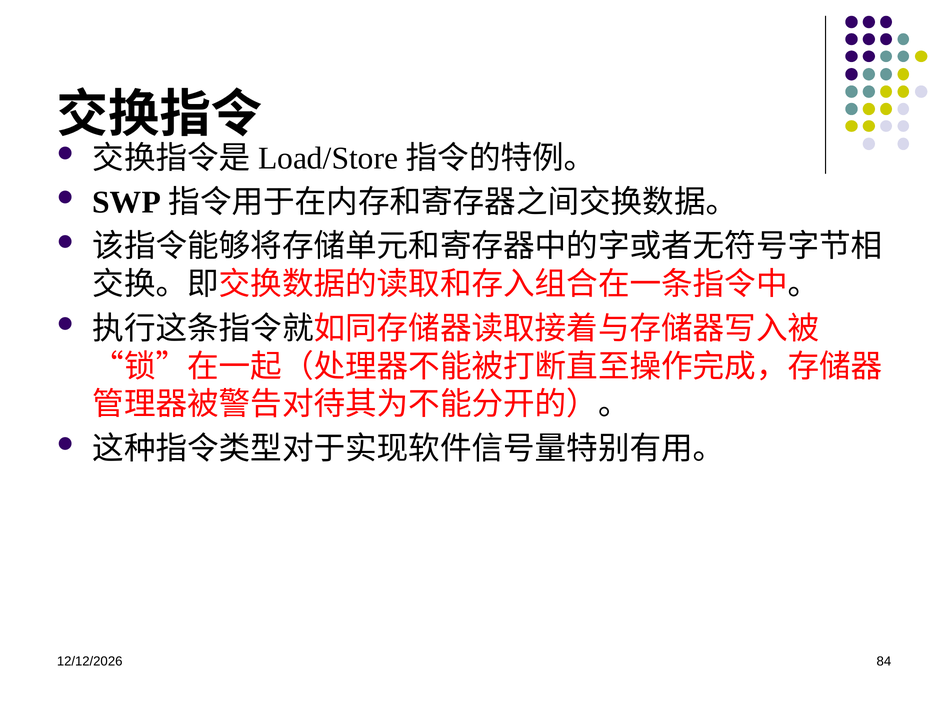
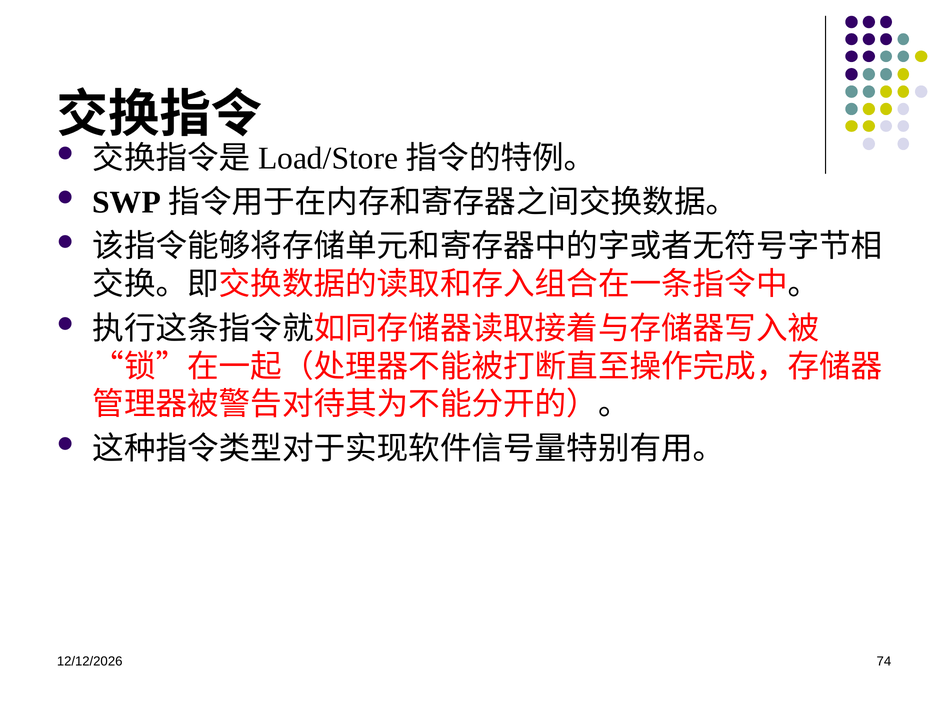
84: 84 -> 74 (884, 661)
